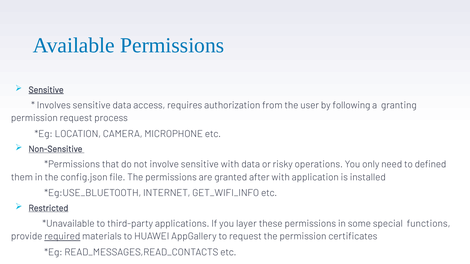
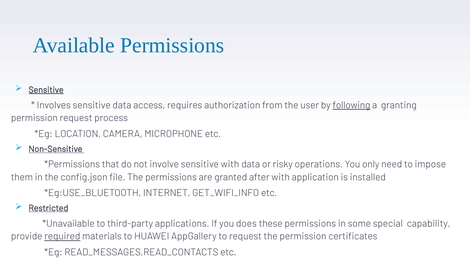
following underline: none -> present (351, 105)
defined: defined -> impose (430, 165)
layer: layer -> does (246, 224)
functions: functions -> capability (429, 224)
